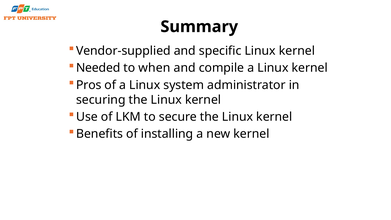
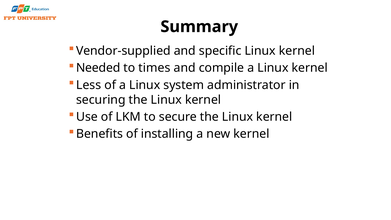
when: when -> times (154, 68)
Pros: Pros -> Less (89, 85)
